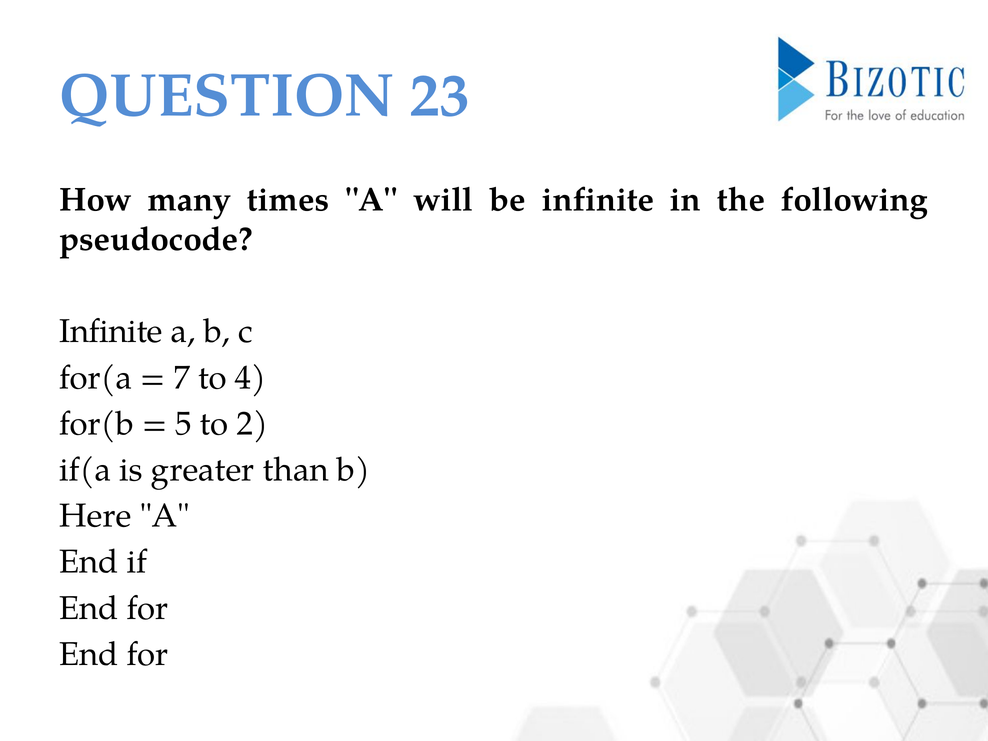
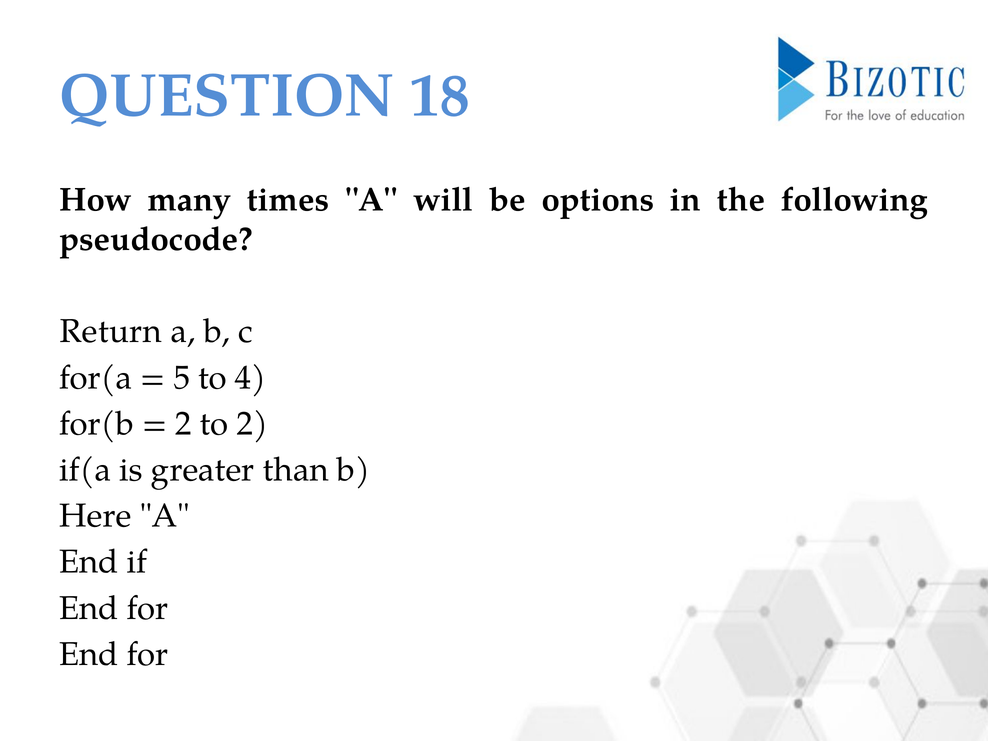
23: 23 -> 18 (440, 96)
be infinite: infinite -> options (598, 200)
Infinite: Infinite -> Return (111, 332)
7: 7 -> 5 (182, 378)
5: 5 -> 2 (184, 424)
